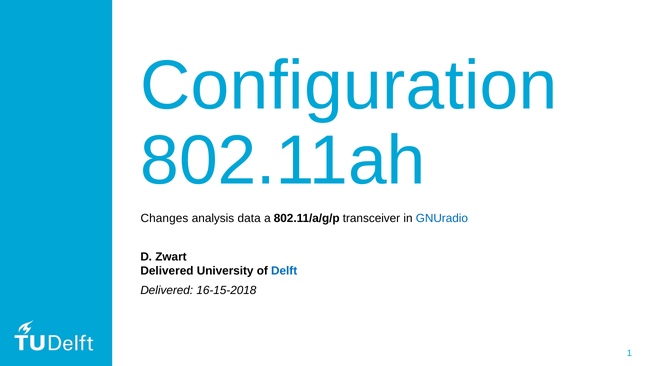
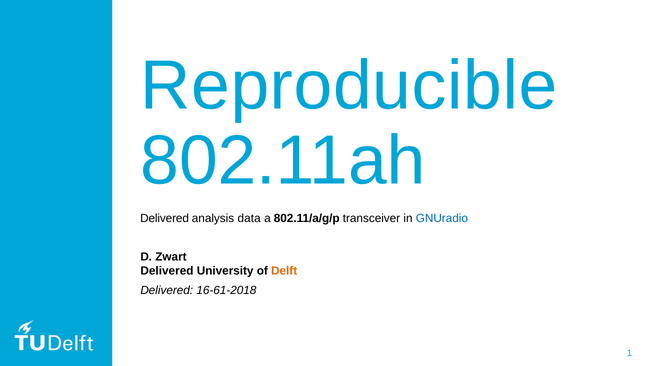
Configuration: Configuration -> Reproducible (349, 86)
Changes: Changes -> Delivered (165, 219)
Delft colour: blue -> orange (284, 271)
16-15-2018: 16-15-2018 -> 16-61-2018 (226, 290)
